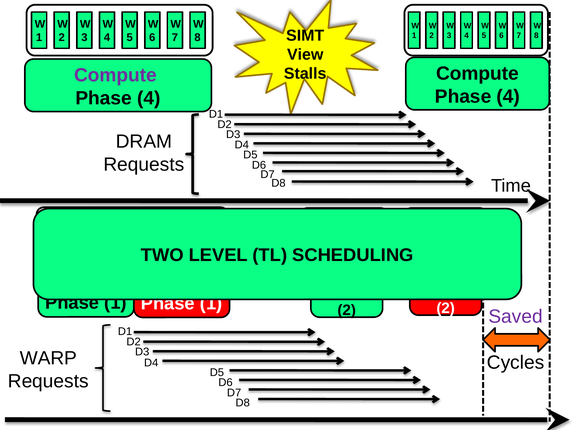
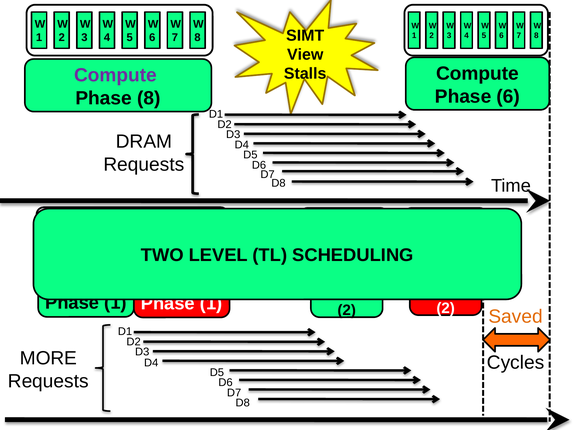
4: 4 -> 6 (508, 96)
4: 4 -> 8 (149, 98)
Saved colour: purple -> orange (516, 317)
WARP: WARP -> MORE (48, 359)
